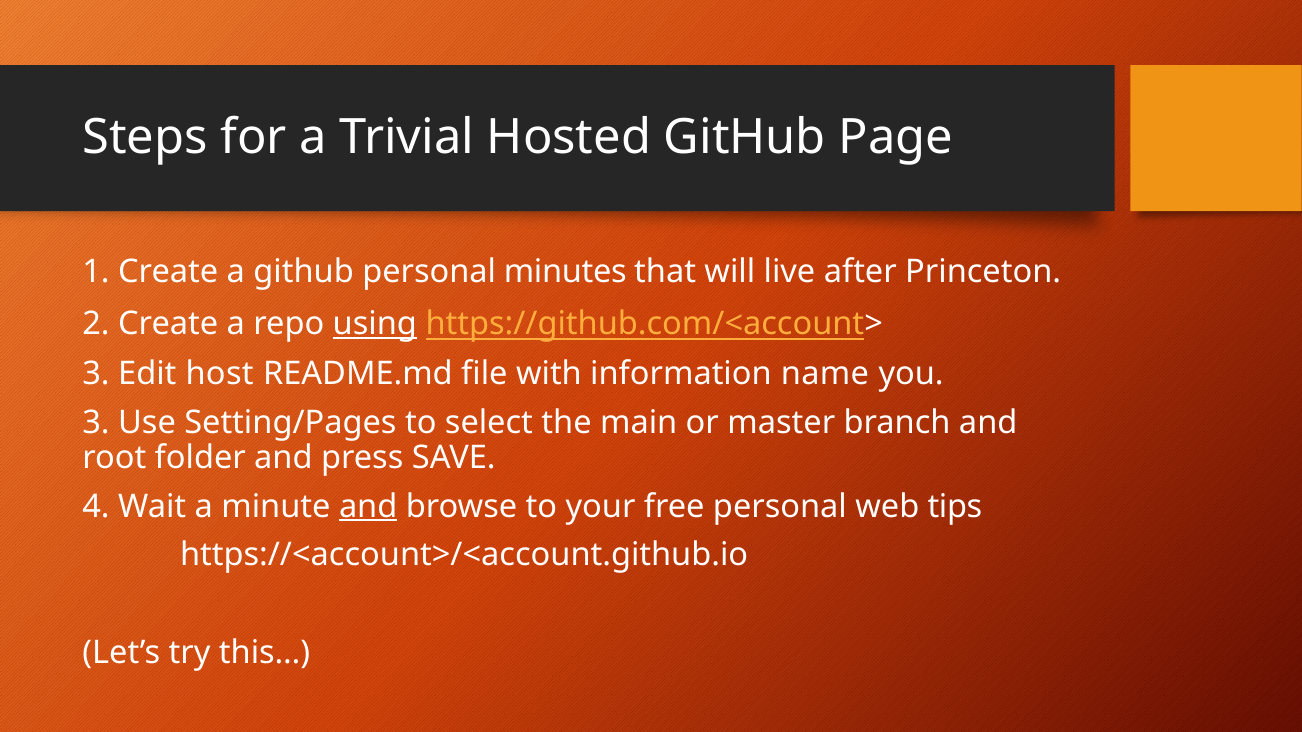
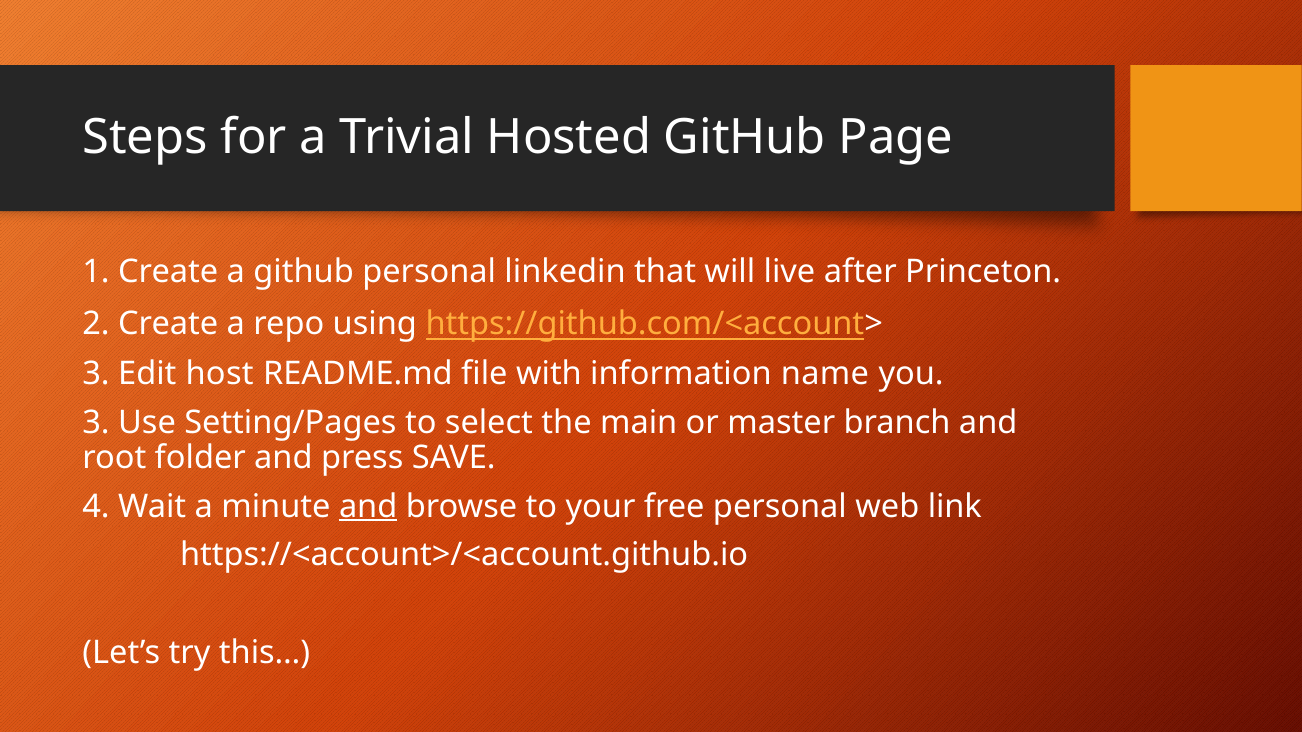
minutes: minutes -> linkedin (565, 272)
using underline: present -> none (375, 324)
tips: tips -> link (955, 507)
